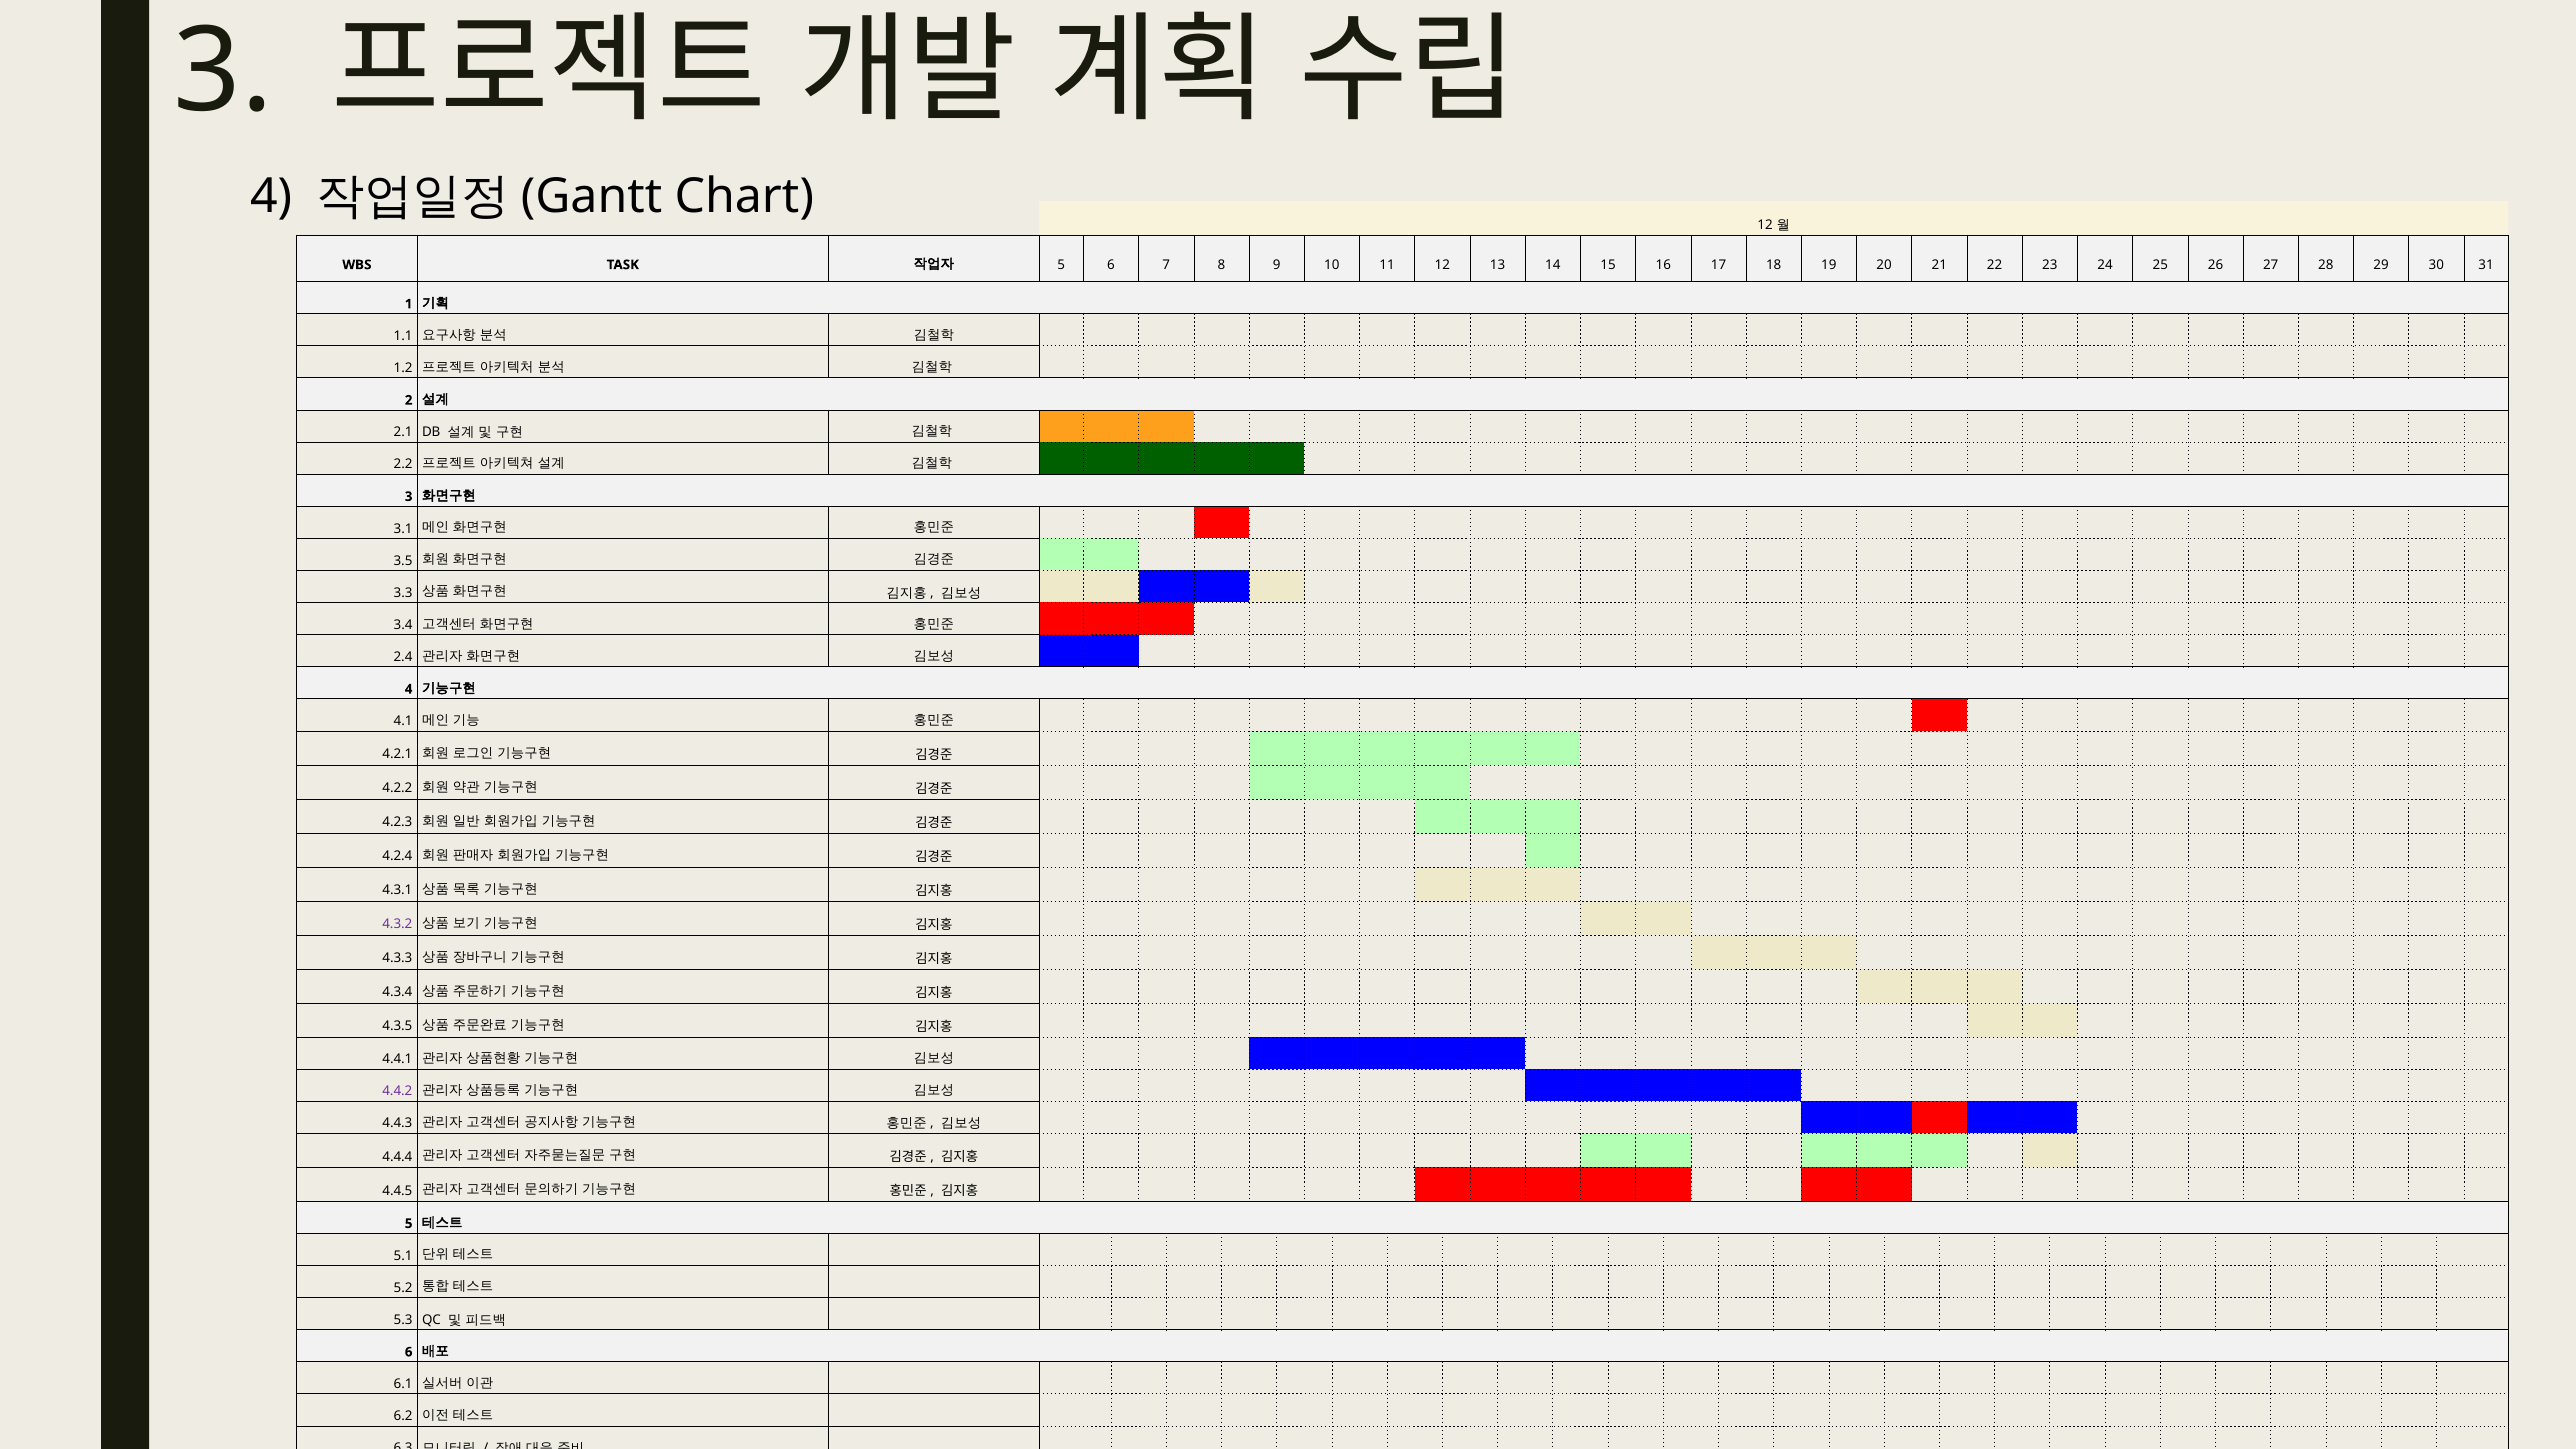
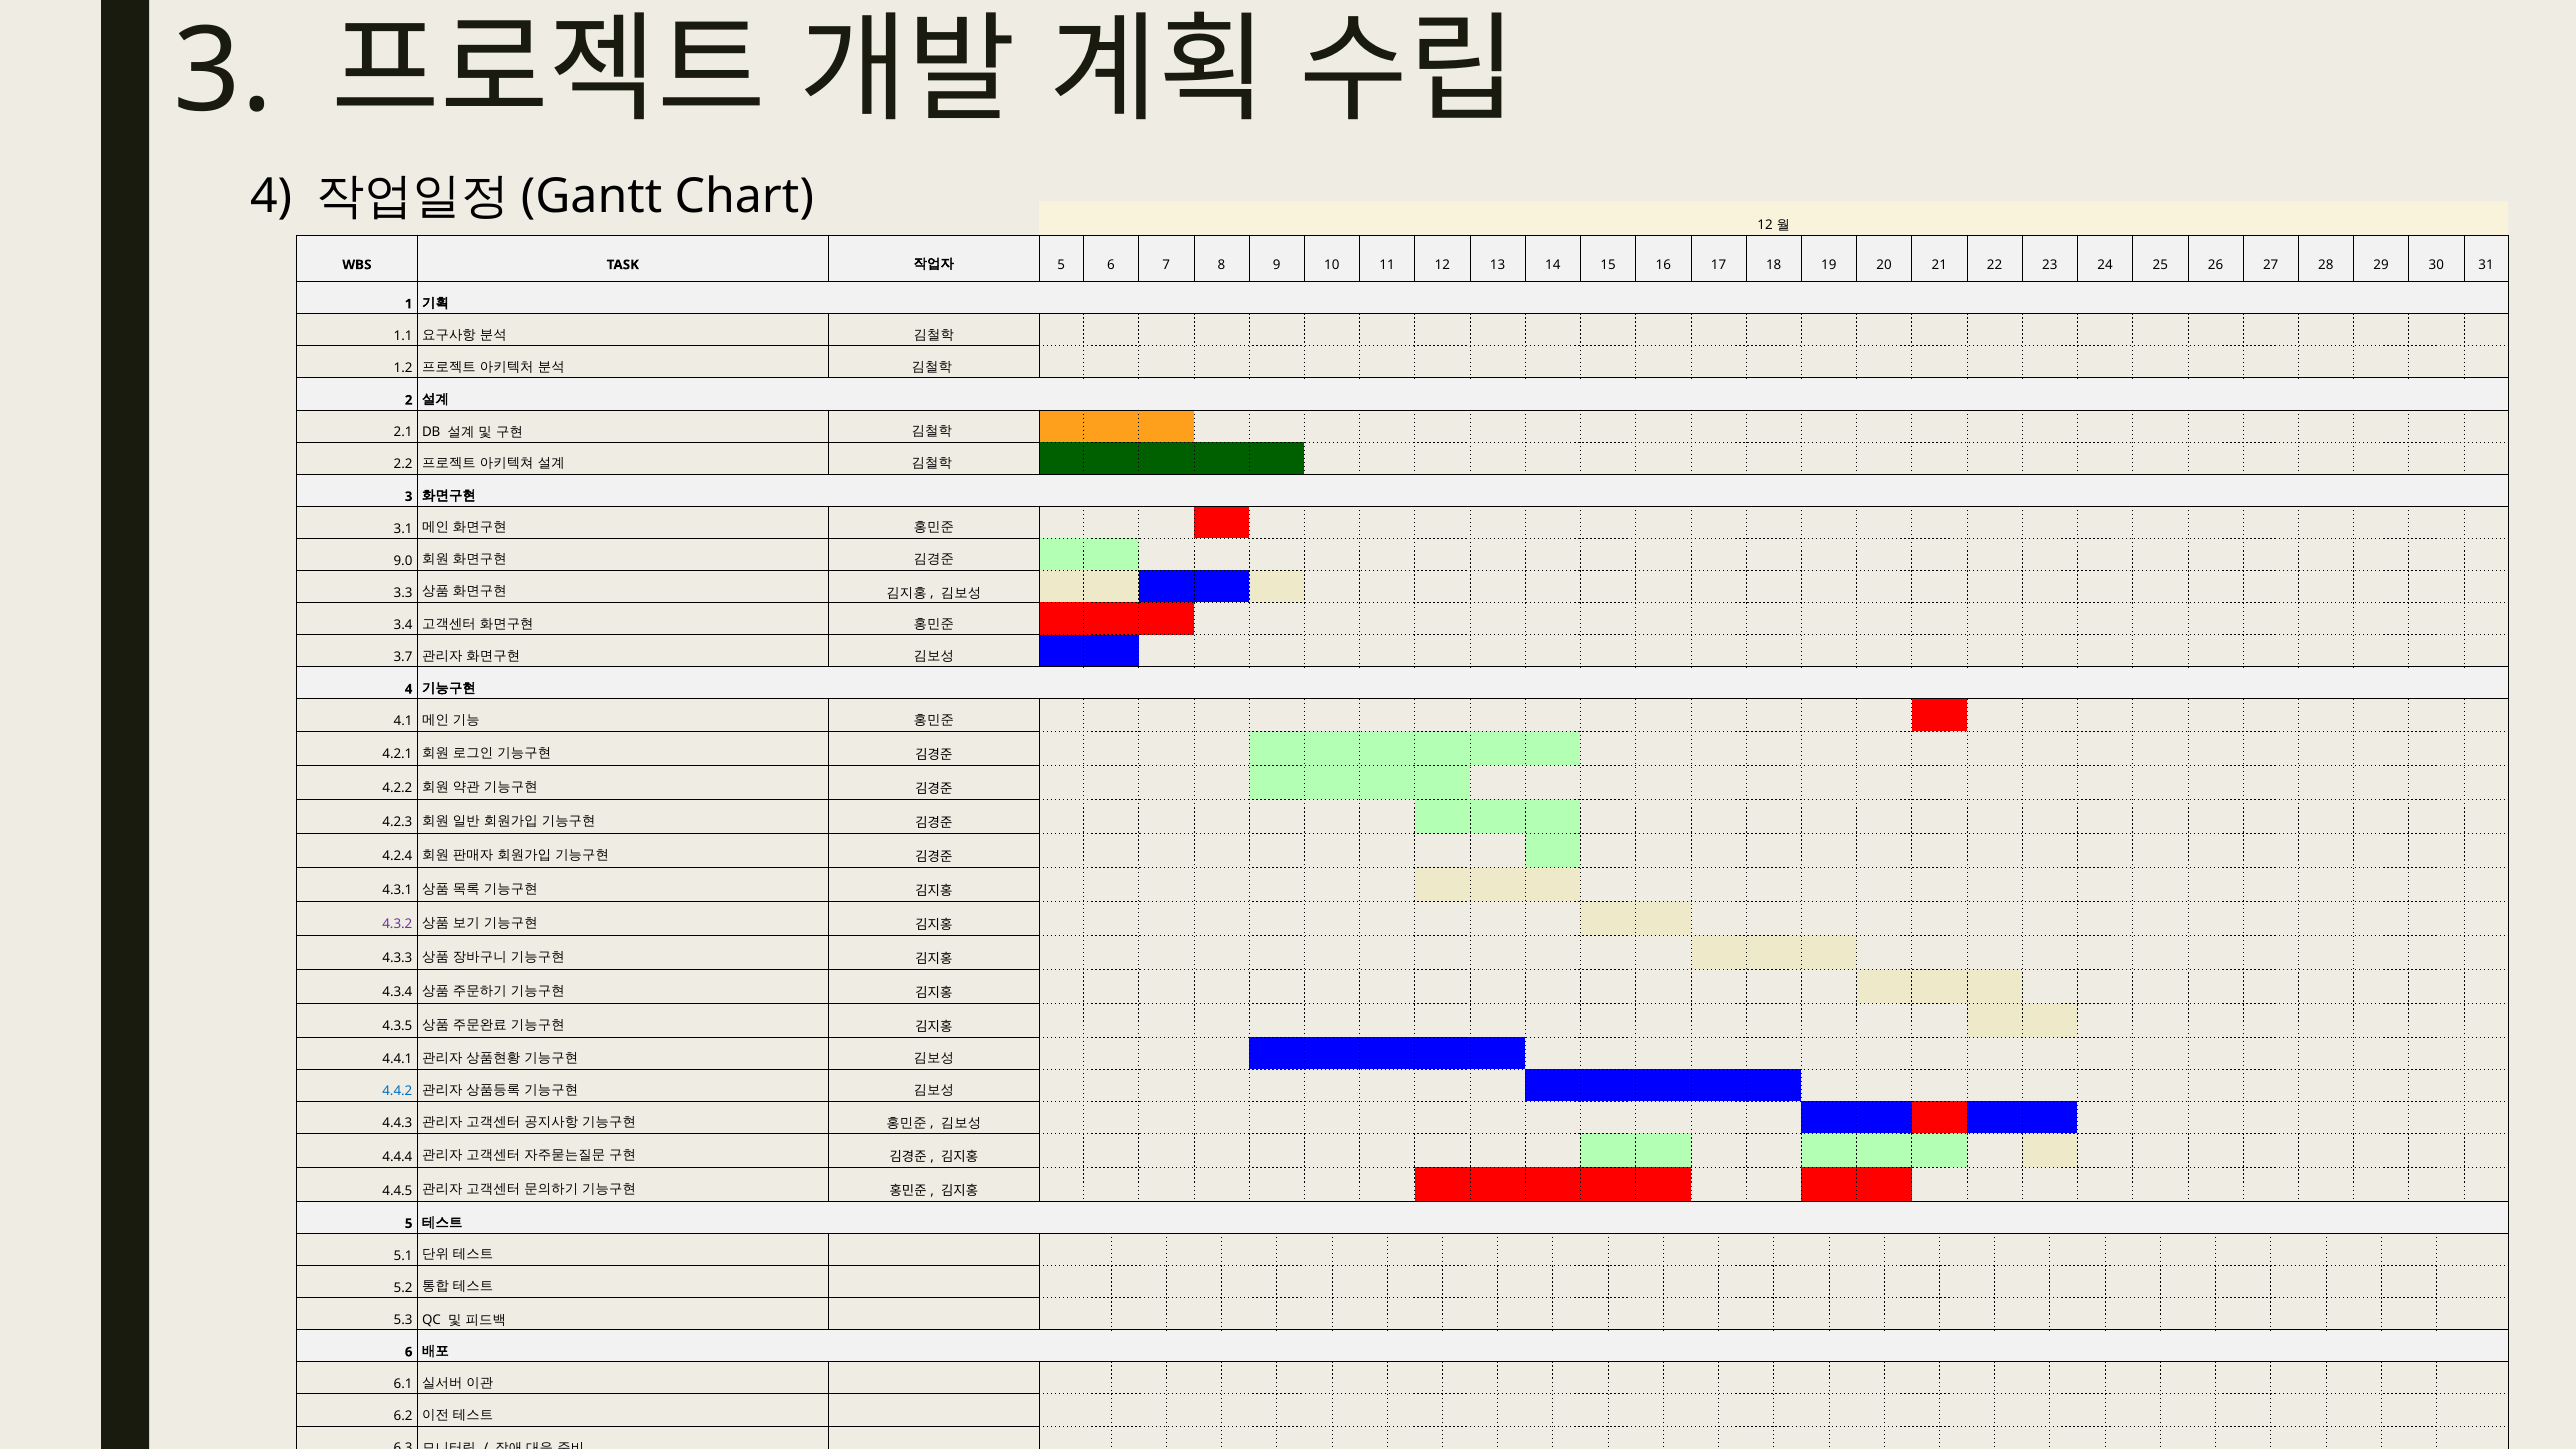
3.5: 3.5 -> 9.0 (403, 561)
2.4: 2.4 -> 3.7 (403, 657)
4.4.2 colour: purple -> blue (397, 1091)
